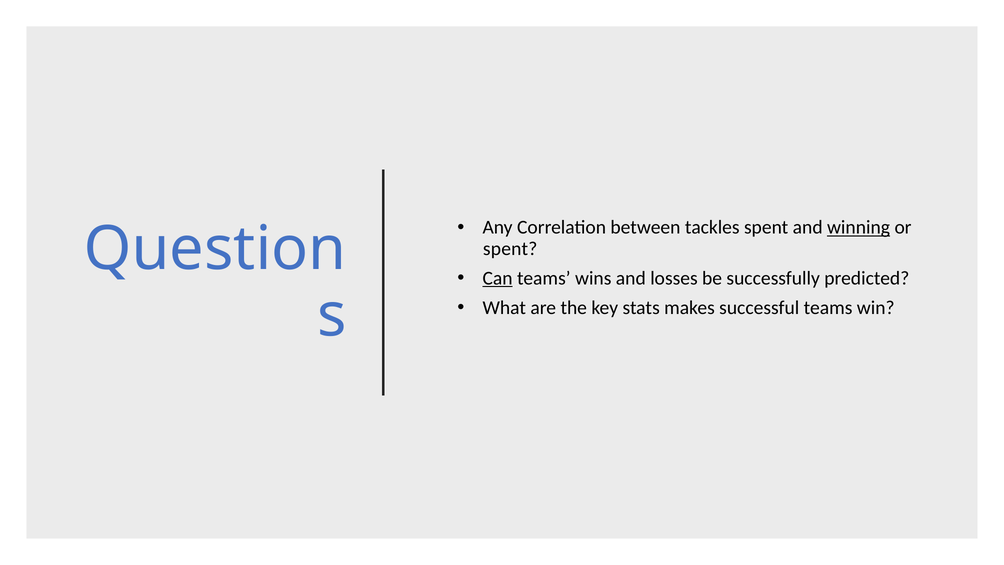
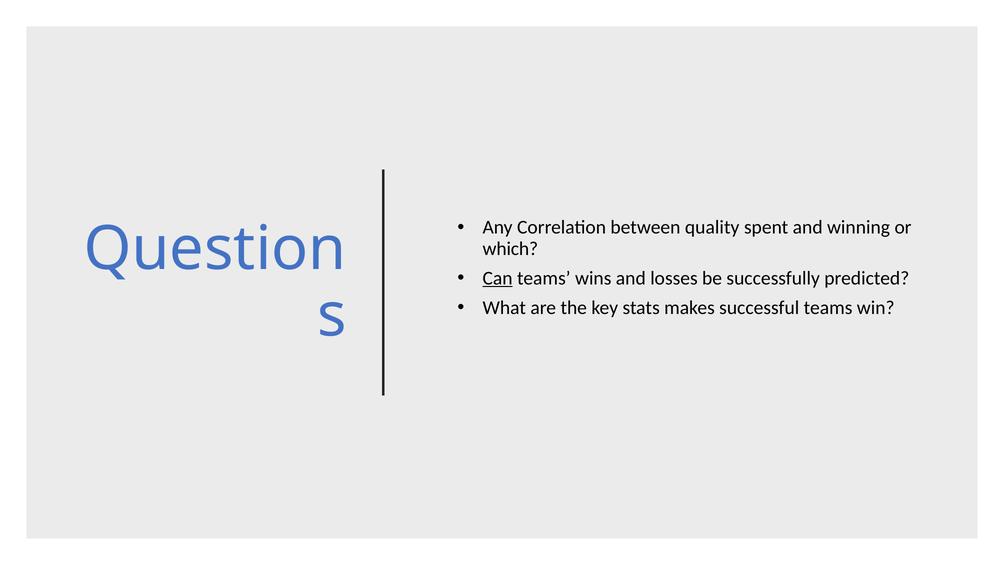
tackles: tackles -> quality (712, 227)
winning underline: present -> none (858, 227)
spent: spent -> which (510, 249)
